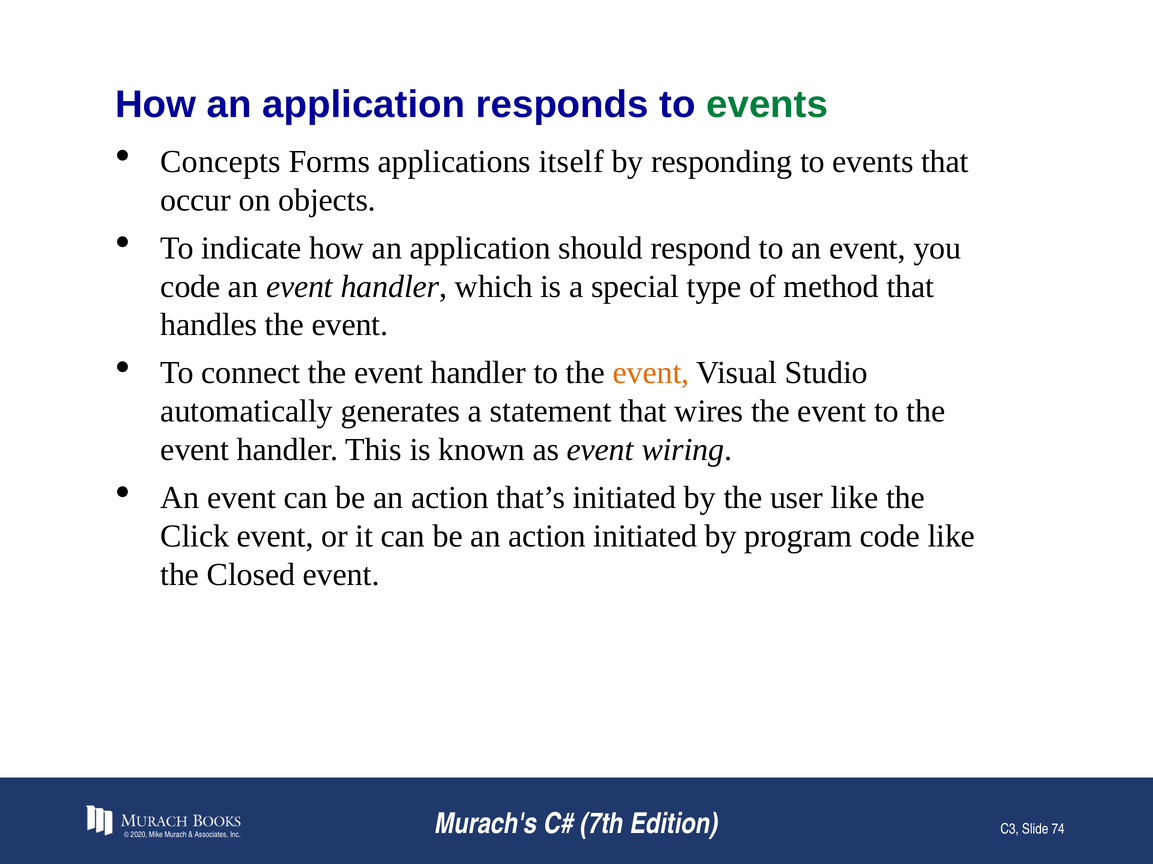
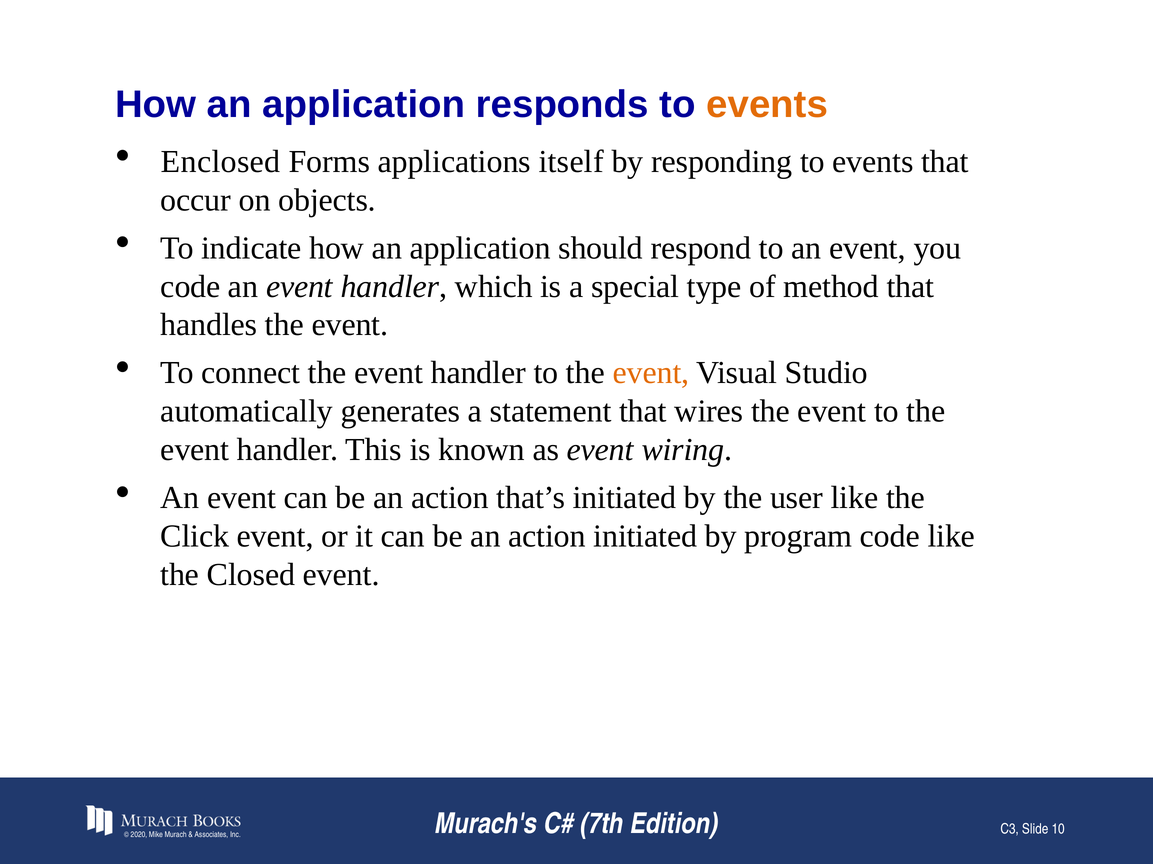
events colour: green -> orange (767, 105)
Concepts: Concepts -> Enclosed (221, 162)
74: 74 -> 10 (1058, 830)
